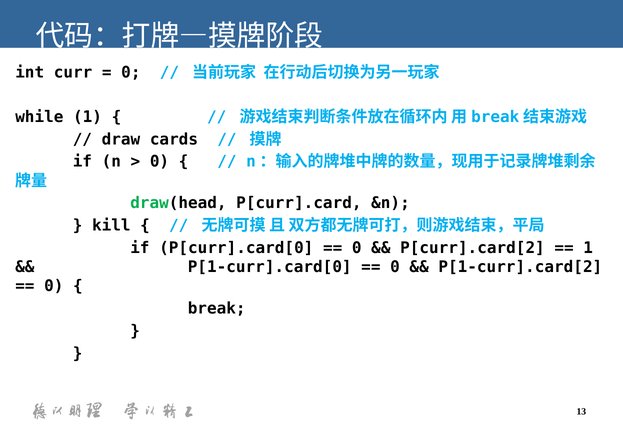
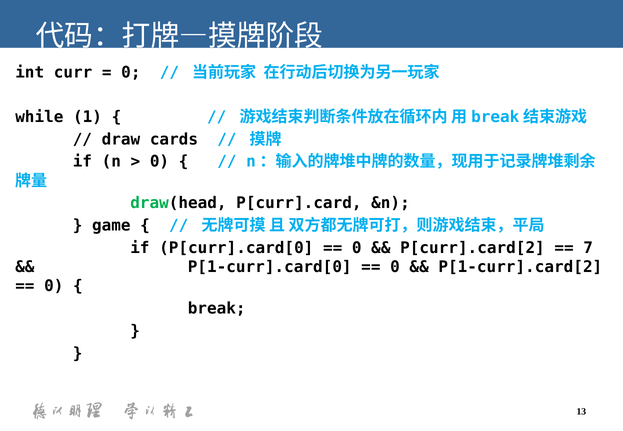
kill: kill -> game (111, 226)
1: 1 -> 7 (588, 248)
